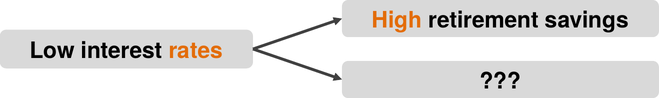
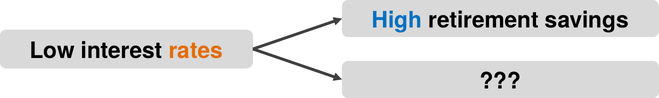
High colour: orange -> blue (397, 20)
